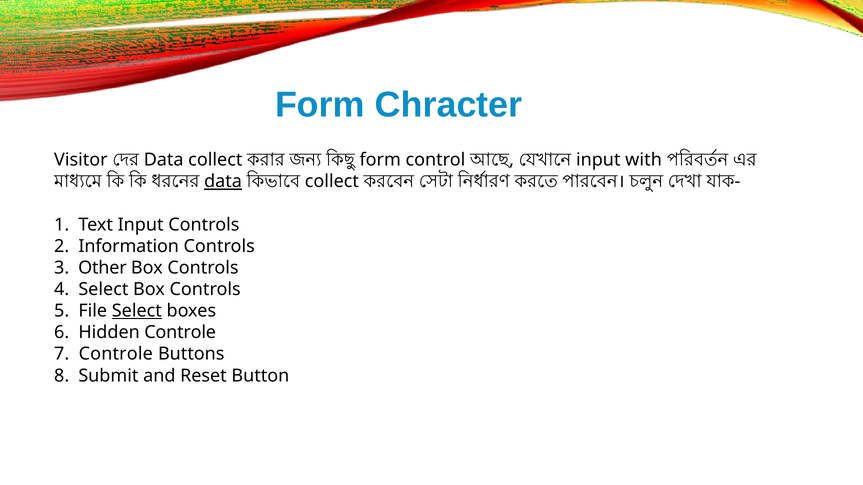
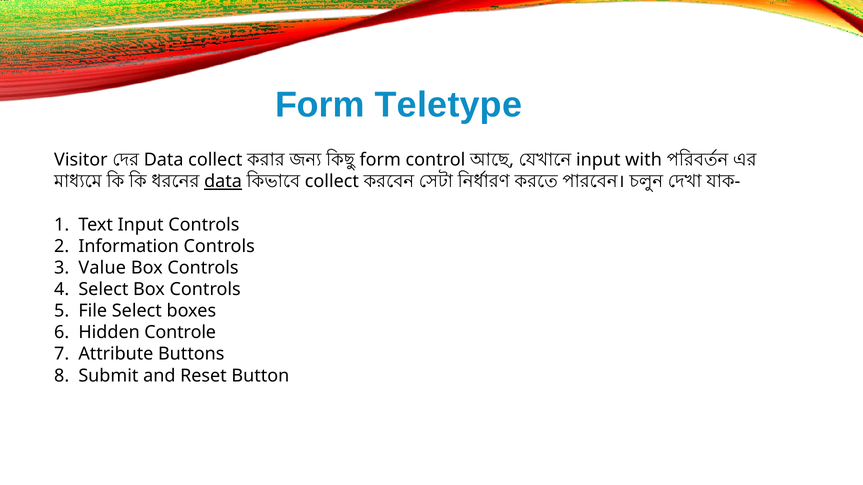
Chracter: Chracter -> Teletype (448, 105)
Other: Other -> Value (102, 268)
Select underline: present -> none (137, 311)
Controle: Controle -> Attribute (116, 354)
